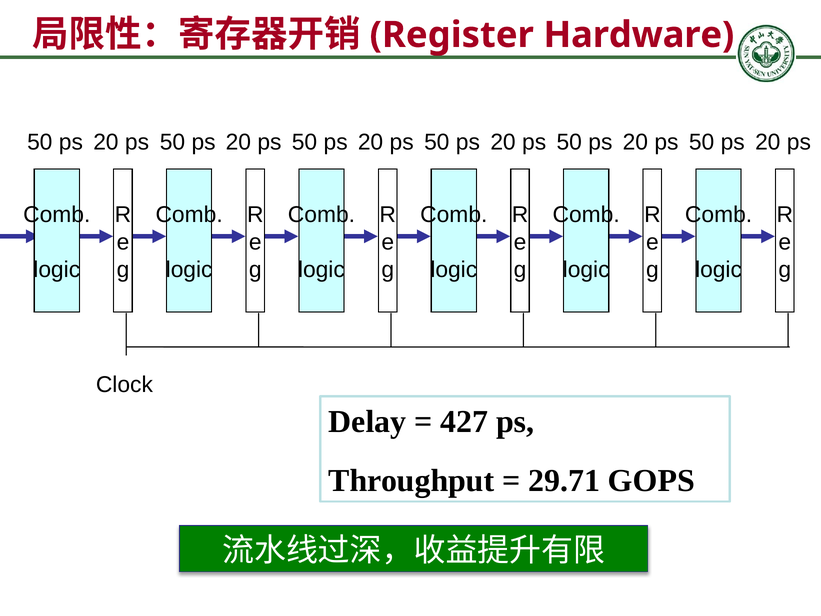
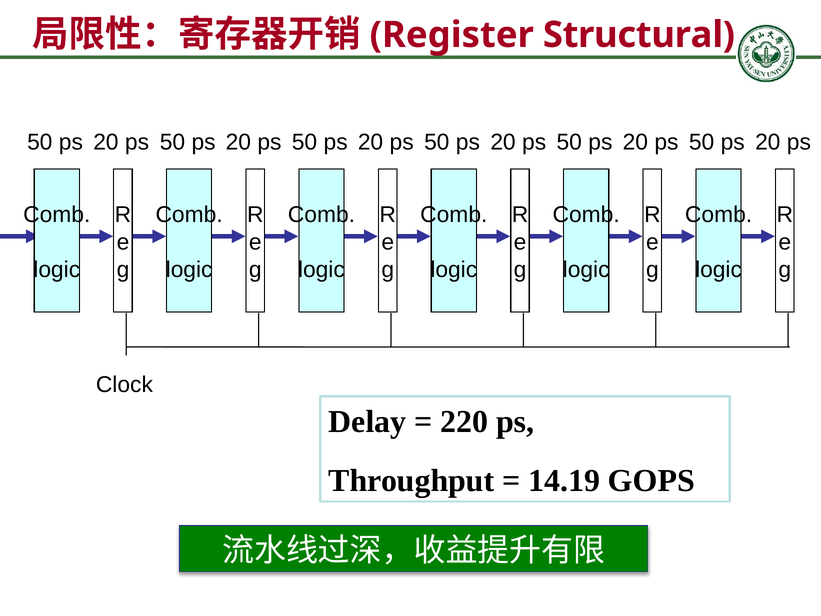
Hardware: Hardware -> Structural (639, 35)
427: 427 -> 220 (464, 422)
29.71: 29.71 -> 14.19 (564, 480)
